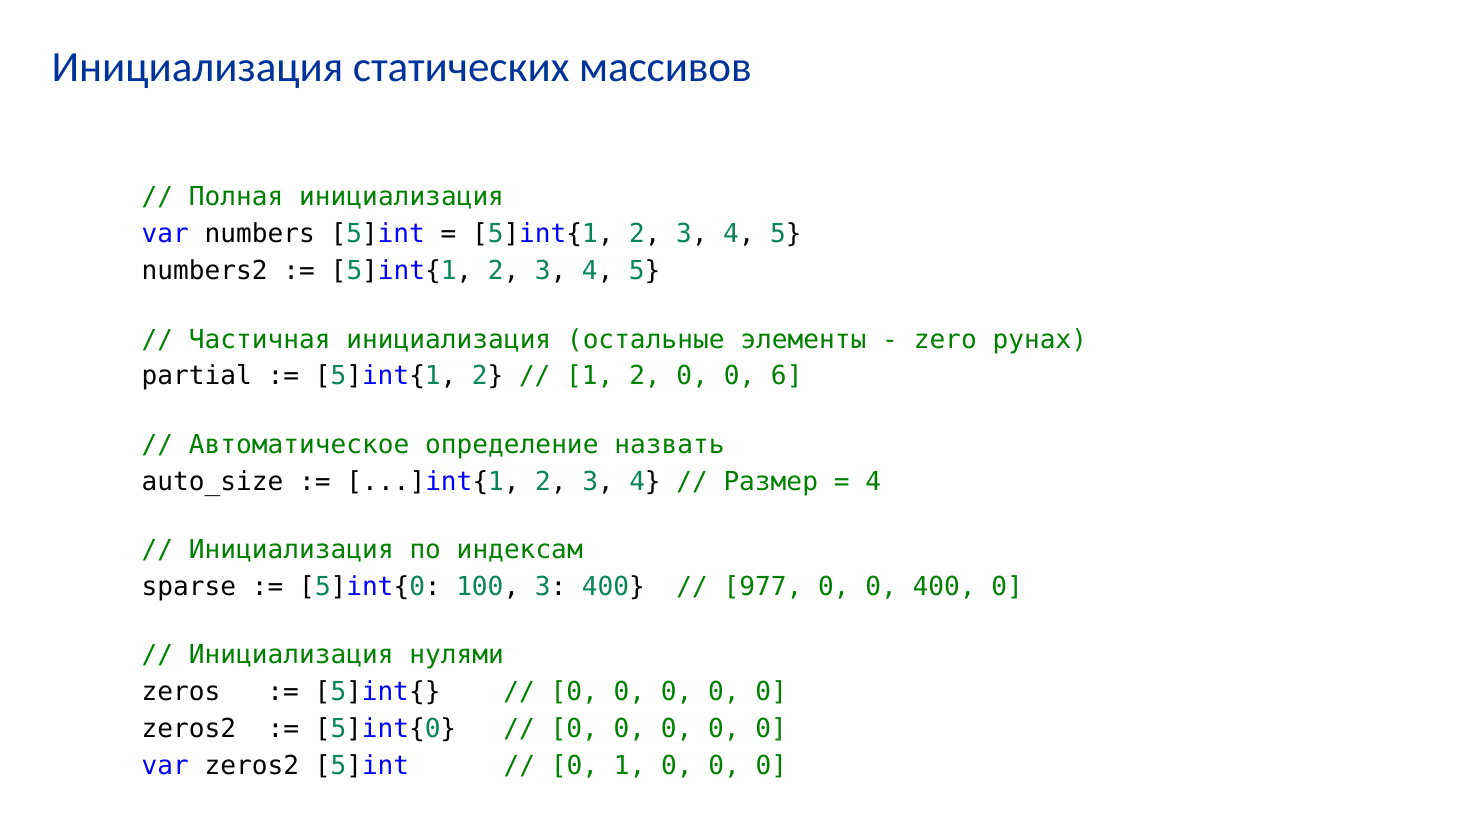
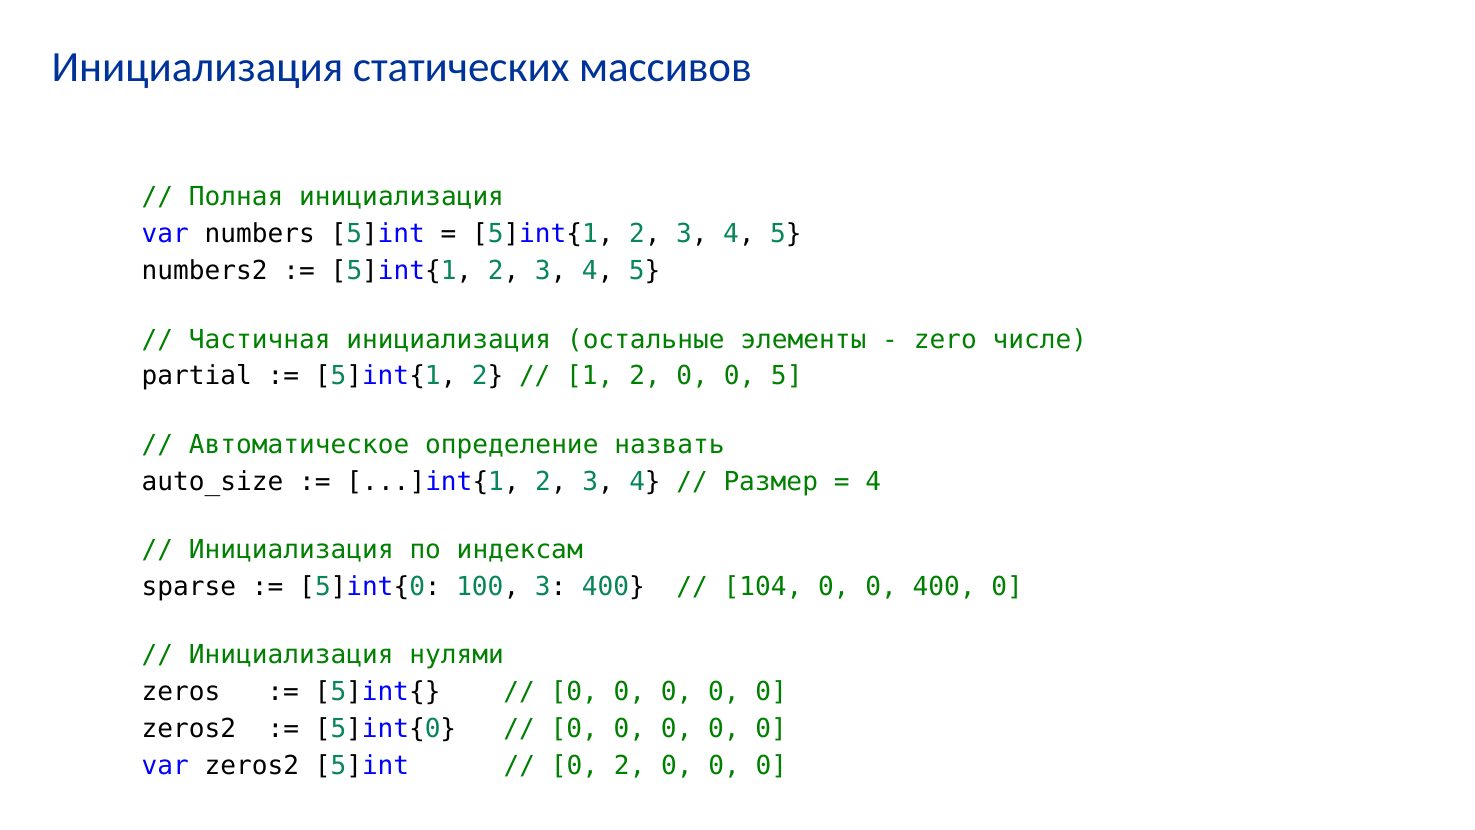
рунах: рунах -> числе (1040, 339)
0 6: 6 -> 5 (787, 376)
977: 977 -> 104 (763, 586)
0 1: 1 -> 2 (630, 765)
